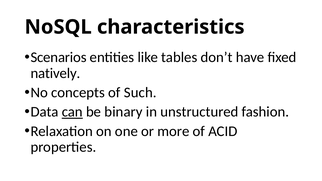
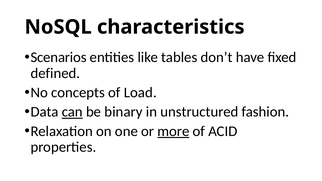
natively: natively -> defined (55, 73)
Such: Such -> Load (140, 93)
more underline: none -> present (173, 131)
